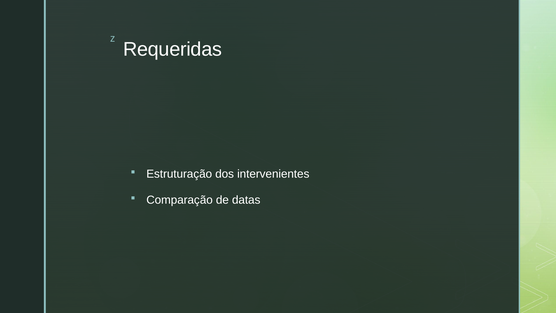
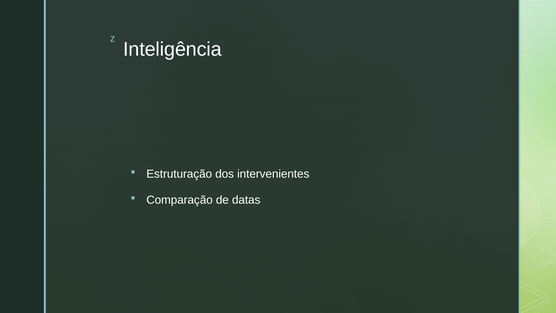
Requeridas: Requeridas -> Inteligência (172, 49)
